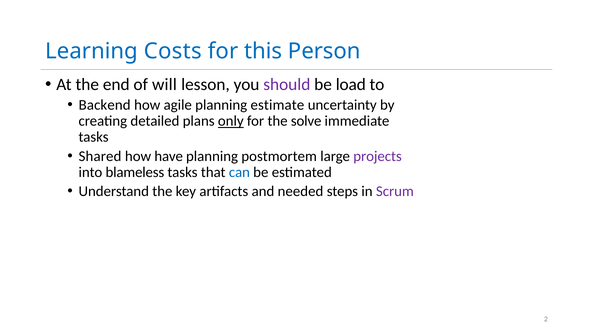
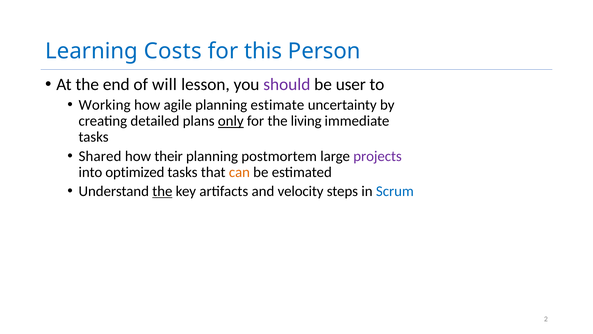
load: load -> user (351, 84)
Backend: Backend -> Working (105, 105)
solve: solve -> living (306, 121)
have: have -> their (169, 156)
blameless: blameless -> optimized (135, 172)
can colour: blue -> orange (239, 172)
the underline: none -> present (162, 191)
needed: needed -> velocity (301, 191)
Scrum colour: purple -> blue (395, 191)
